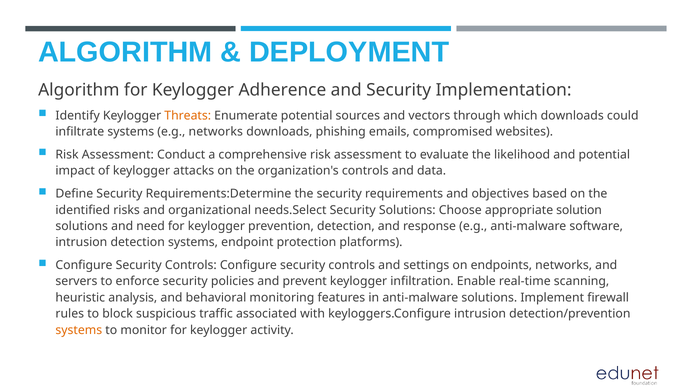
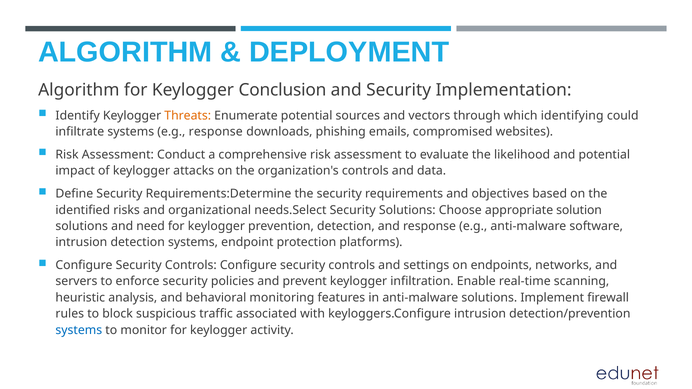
Adherence: Adherence -> Conclusion (282, 90)
which downloads: downloads -> identifying (572, 116)
e.g networks: networks -> response (216, 132)
systems colour: orange -> blue (79, 330)
